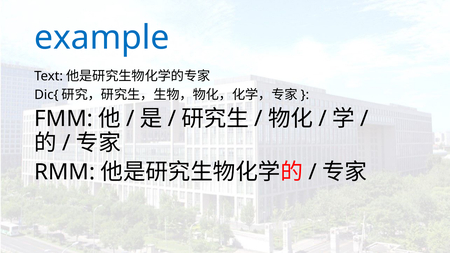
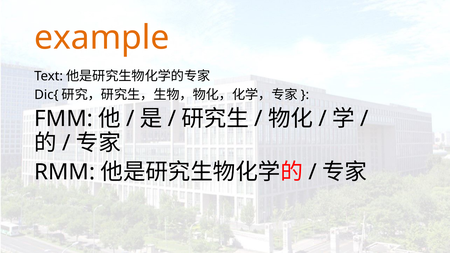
example colour: blue -> orange (102, 38)
